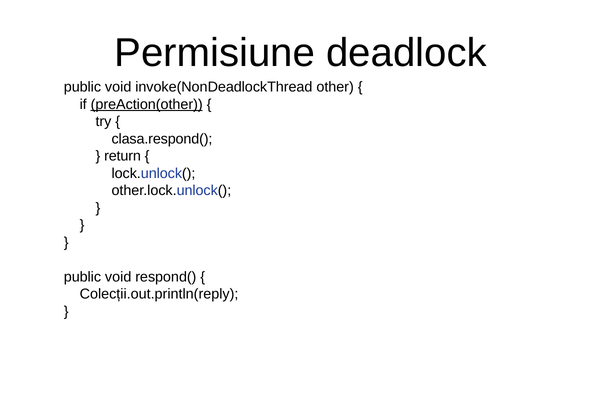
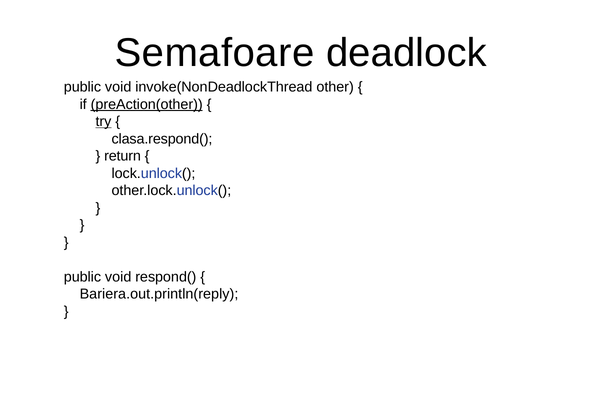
Permisiune: Permisiune -> Semafoare (215, 53)
try underline: none -> present (103, 121)
Colecții.out.println(reply: Colecții.out.println(reply -> Bariera.out.println(reply (159, 294)
